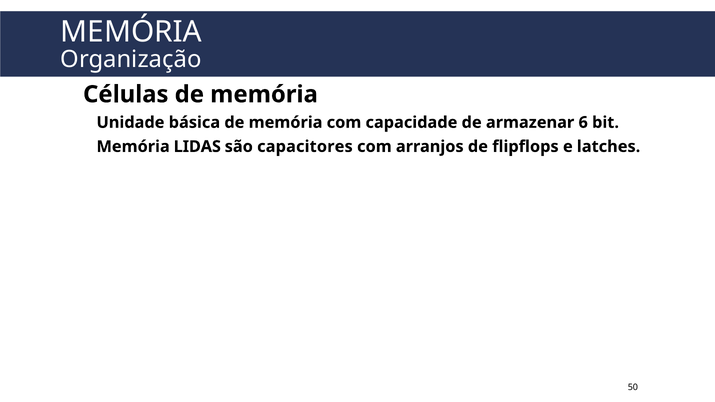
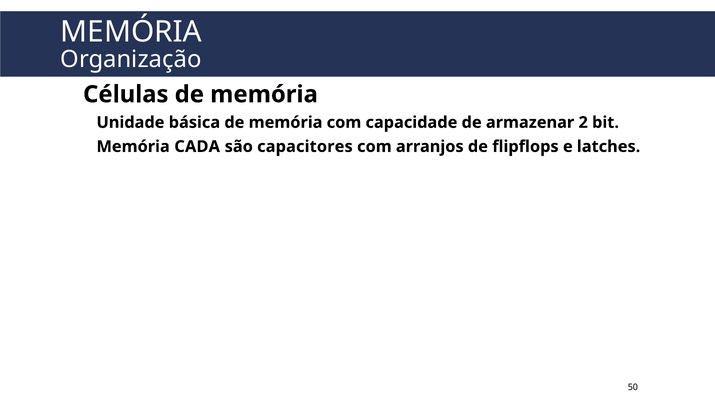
6: 6 -> 2 (583, 123)
LIDAS: LIDAS -> CADA (197, 147)
